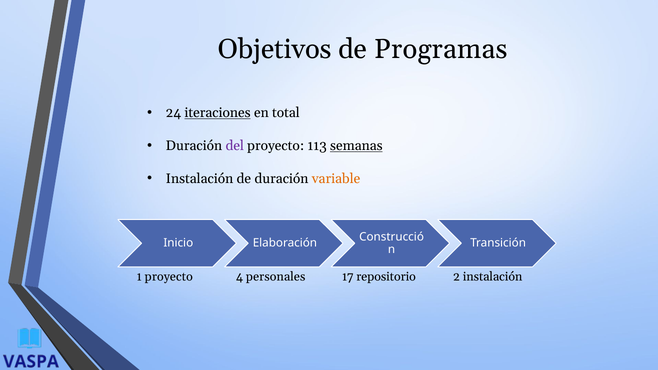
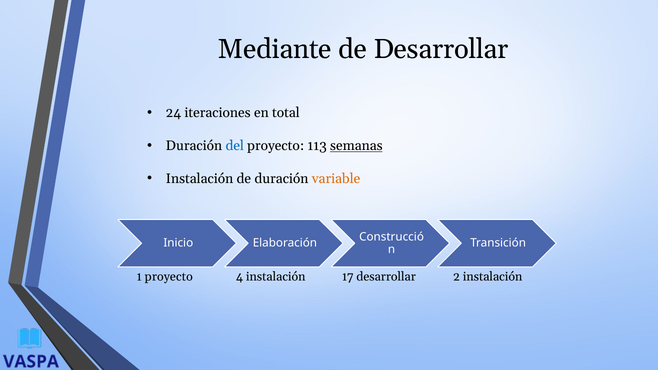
Objetivos: Objetivos -> Mediante (275, 49)
de Programas: Programas -> Desarrollar (441, 49)
iteraciones underline: present -> none (218, 113)
del colour: purple -> blue (235, 146)
4 personales: personales -> instalación (276, 277)
17 repositorio: repositorio -> desarrollar (386, 277)
